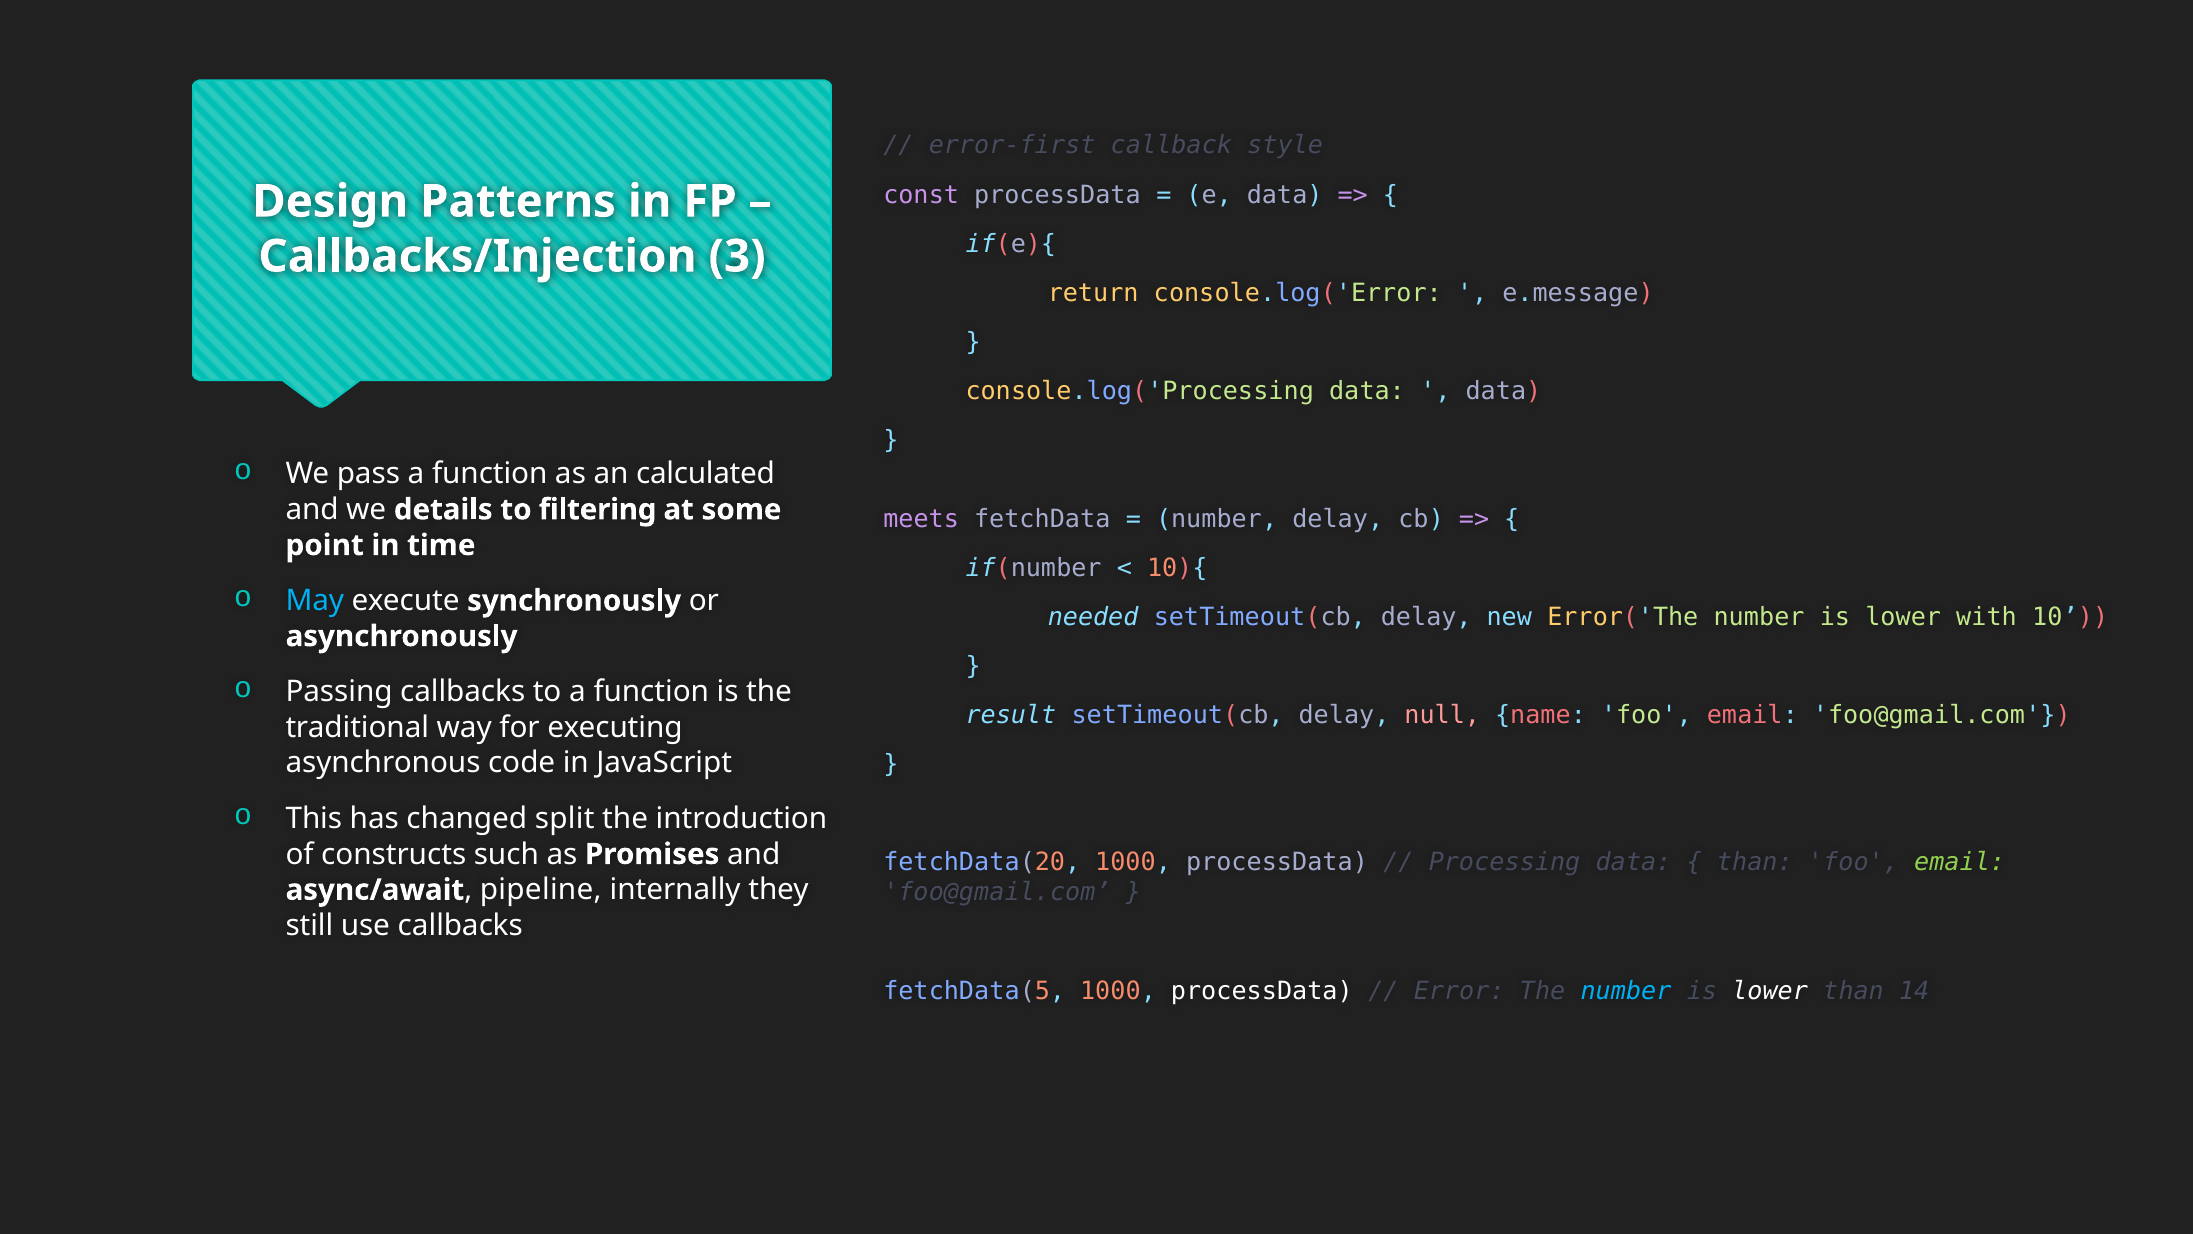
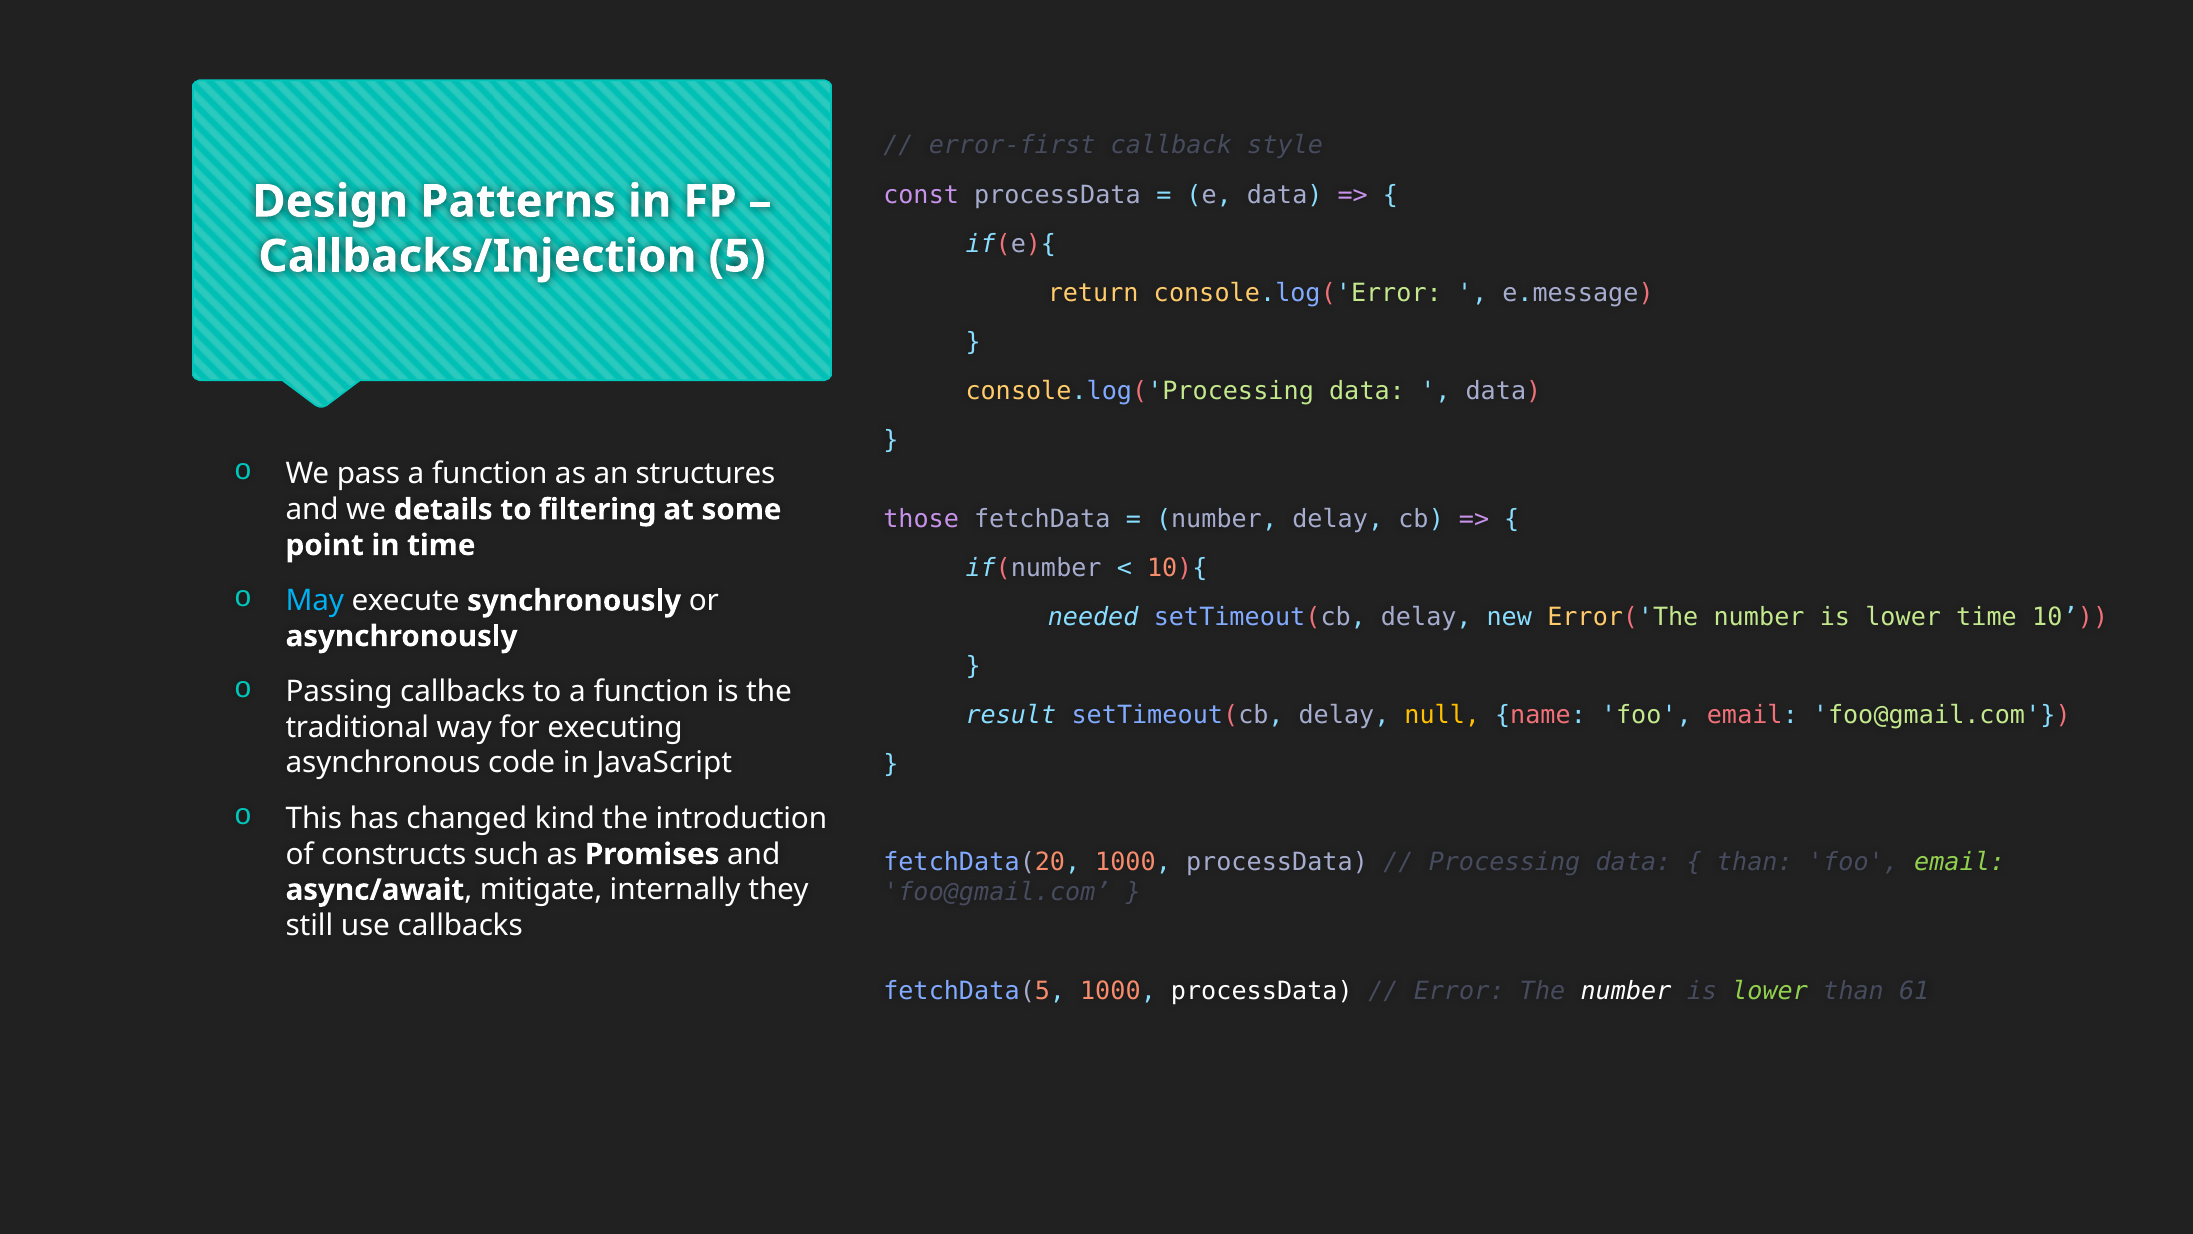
3: 3 -> 5 (737, 256)
calculated: calculated -> structures (706, 474)
meets: meets -> those (921, 519)
lower with: with -> time (1987, 617)
null colour: pink -> yellow (1442, 715)
split: split -> kind (565, 818)
pipeline: pipeline -> mitigate (541, 890)
number colour: light blue -> white (1626, 990)
lower colour: white -> light green (1770, 990)
14: 14 -> 61 (1914, 990)
